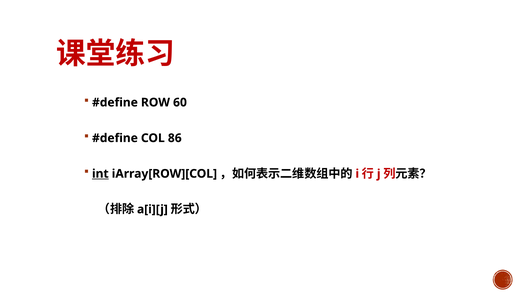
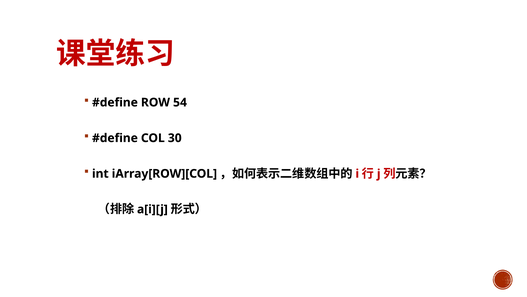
60: 60 -> 54 (180, 102)
86: 86 -> 30 (175, 138)
int underline: present -> none (100, 173)
